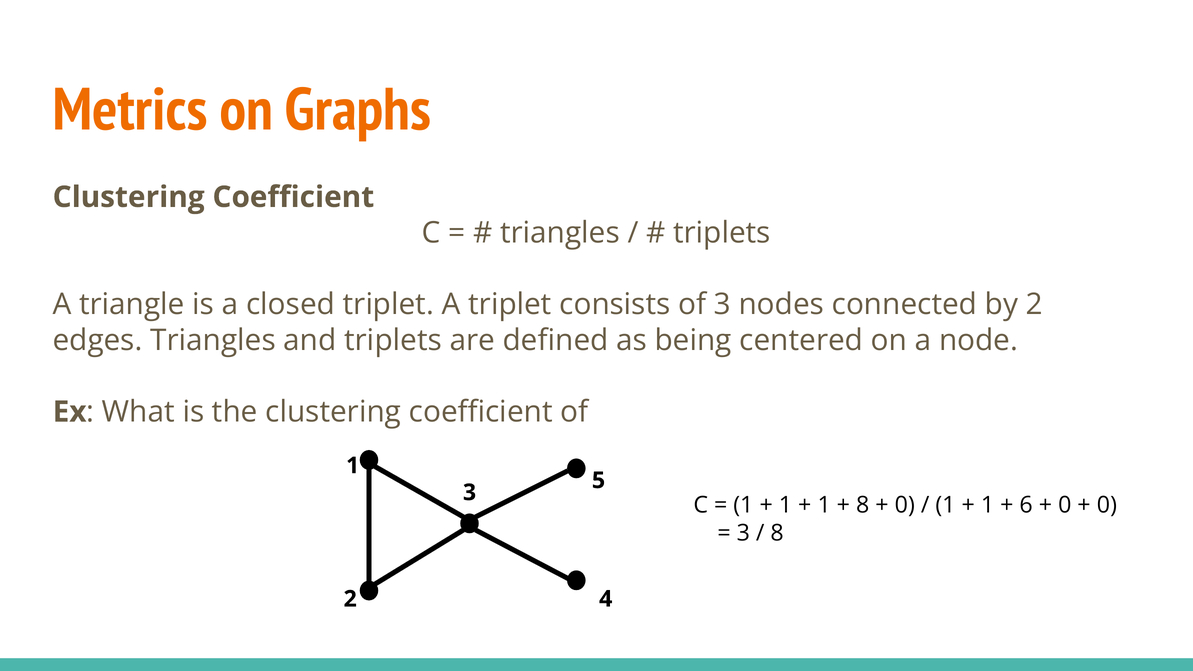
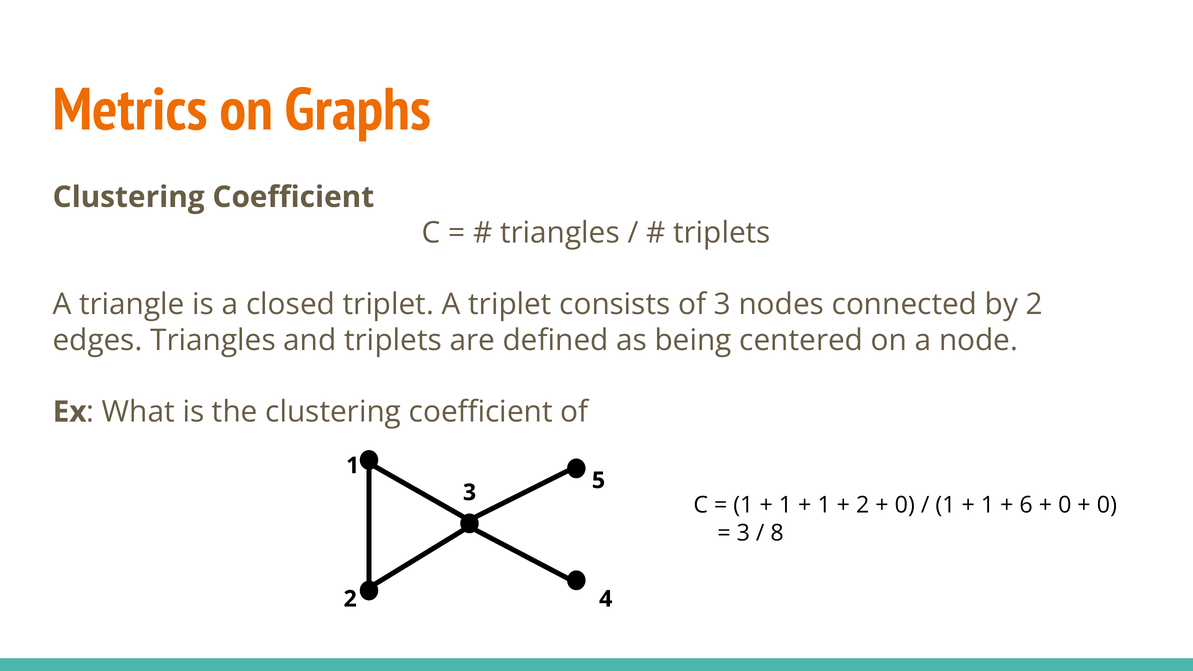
8: 8 -> 2 (863, 505)
